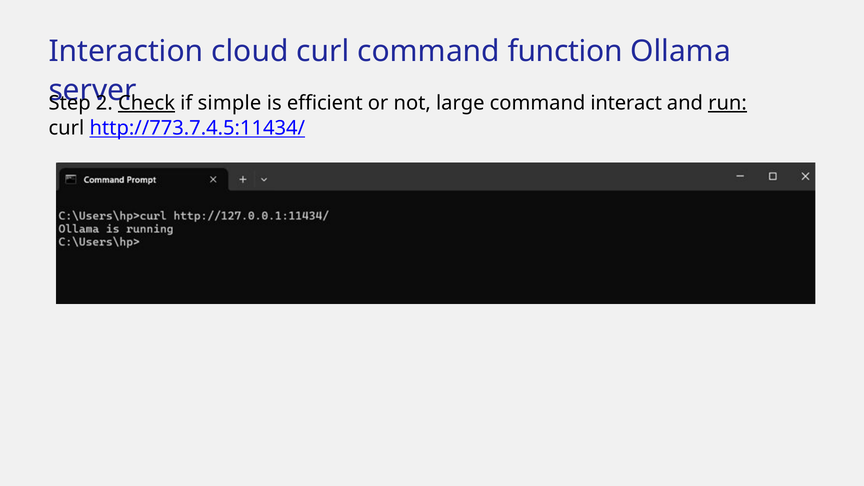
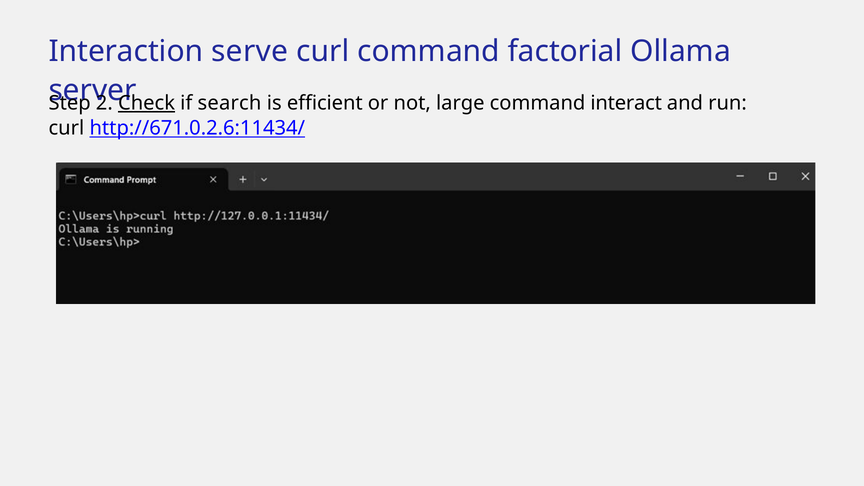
cloud: cloud -> serve (250, 52)
function: function -> factorial (565, 52)
simple: simple -> search (229, 103)
run underline: present -> none (728, 103)
http://773.7.4.5:11434/: http://773.7.4.5:11434/ -> http://671.0.2.6:11434/ (197, 128)
